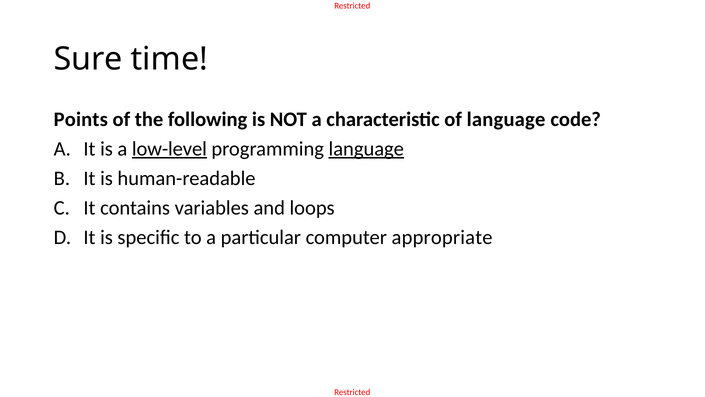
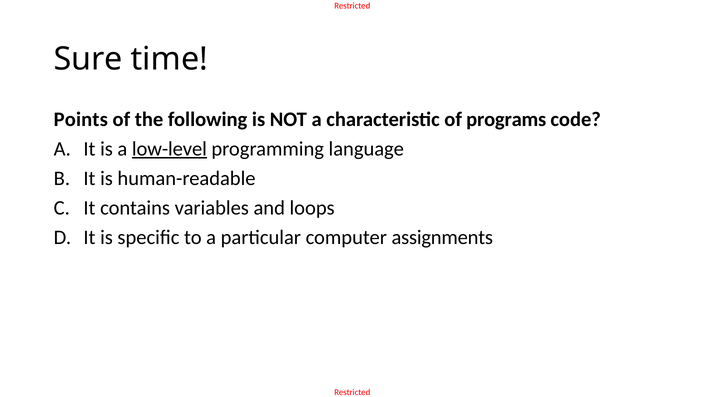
of language: language -> programs (506, 119)
language underline: present -> none (366, 149)
appropriate: appropriate -> assignments (442, 237)
